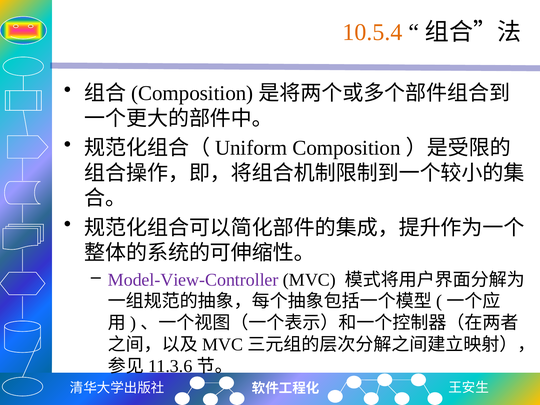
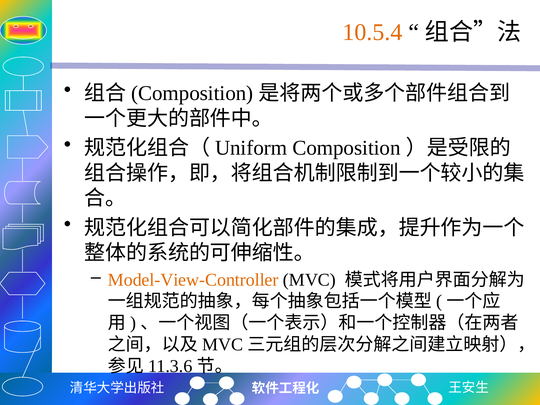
Model-View-Controller colour: purple -> orange (193, 280)
